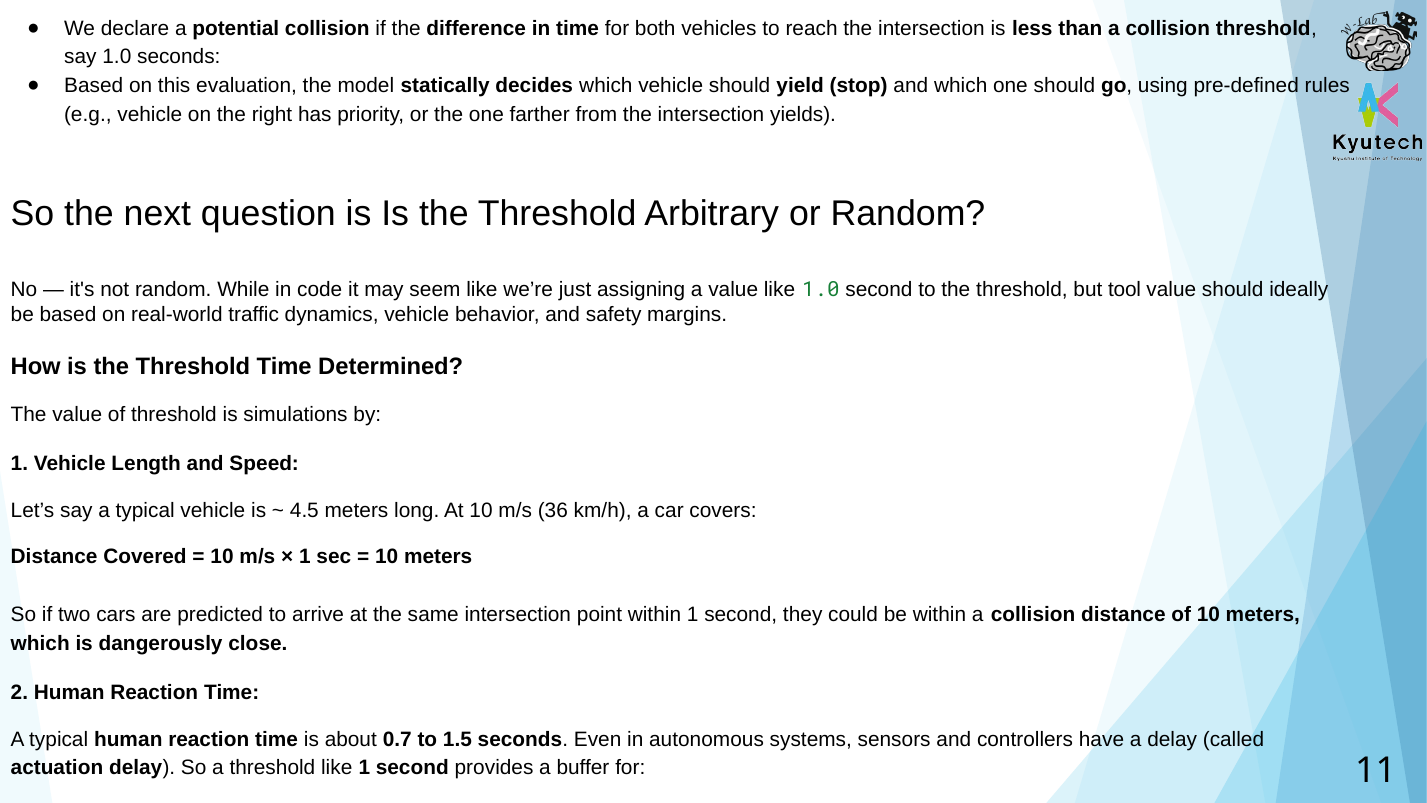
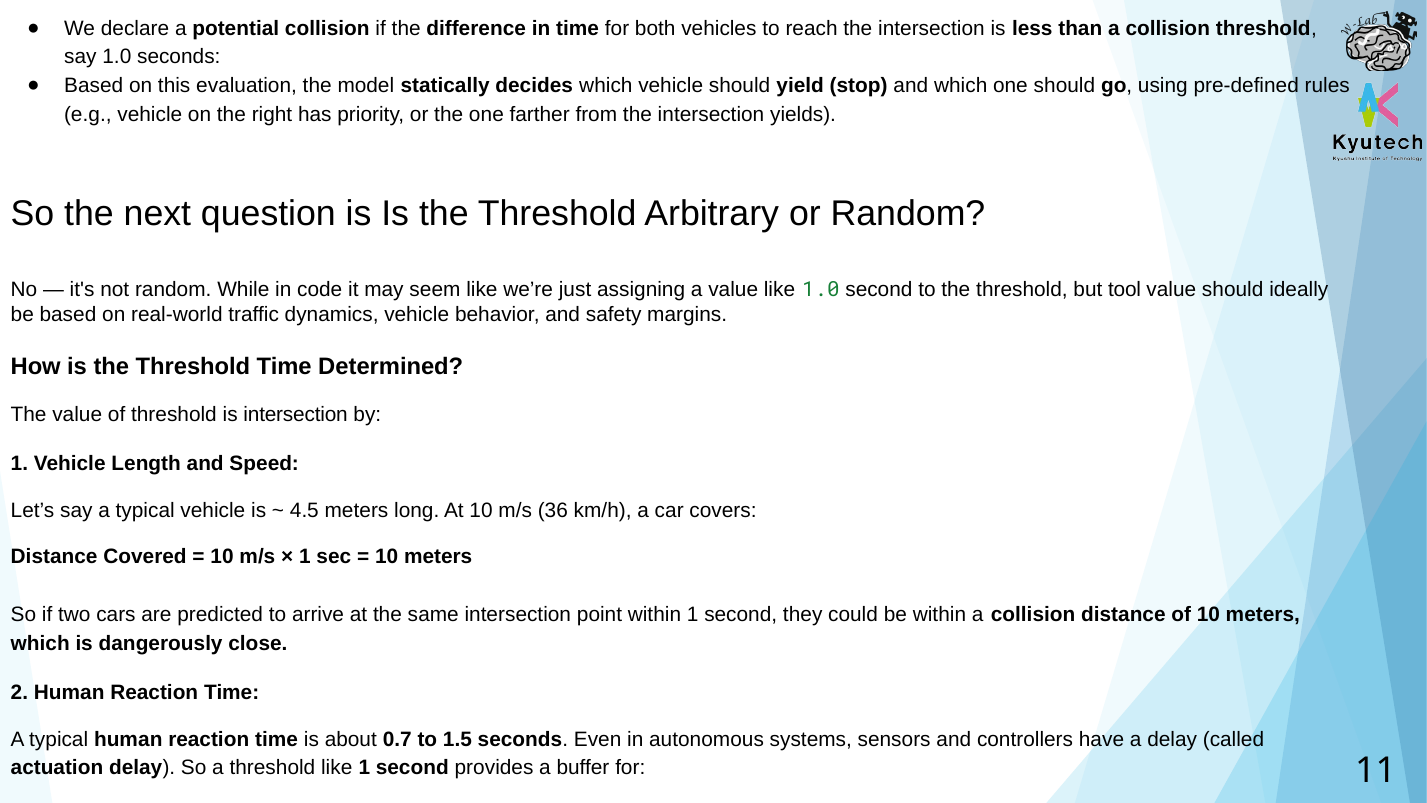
is simulations: simulations -> intersection (296, 414)
